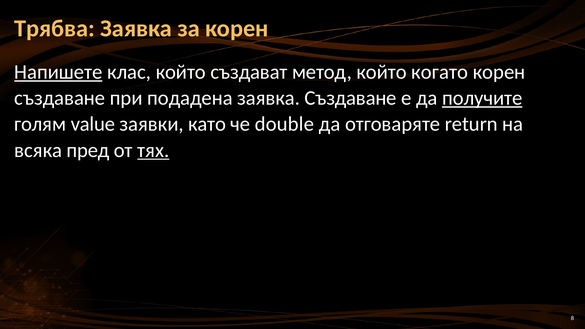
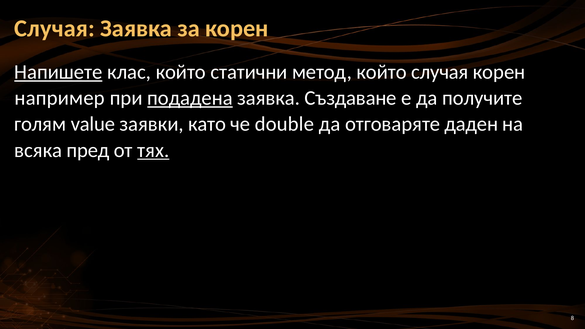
Трябва: Трябва -> Случая (54, 28)
създават: създават -> статични (249, 72)
който когато: когато -> случая (440, 72)
създаване: създаване -> например (60, 98)
подадена underline: none -> present (190, 98)
получите underline: present -> none (482, 98)
return: return -> даден (471, 124)
